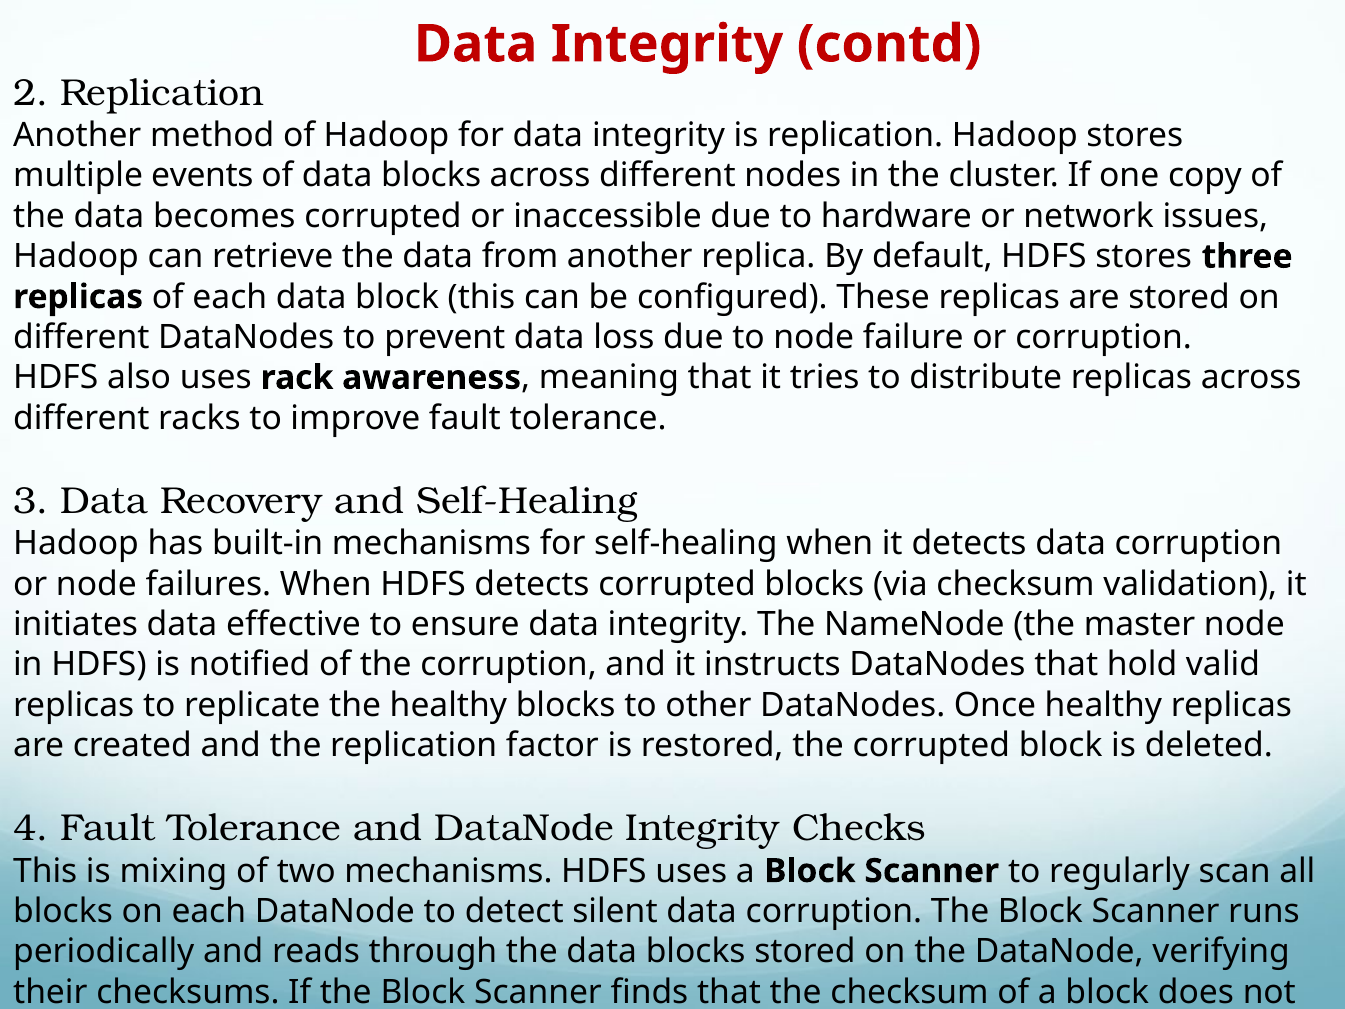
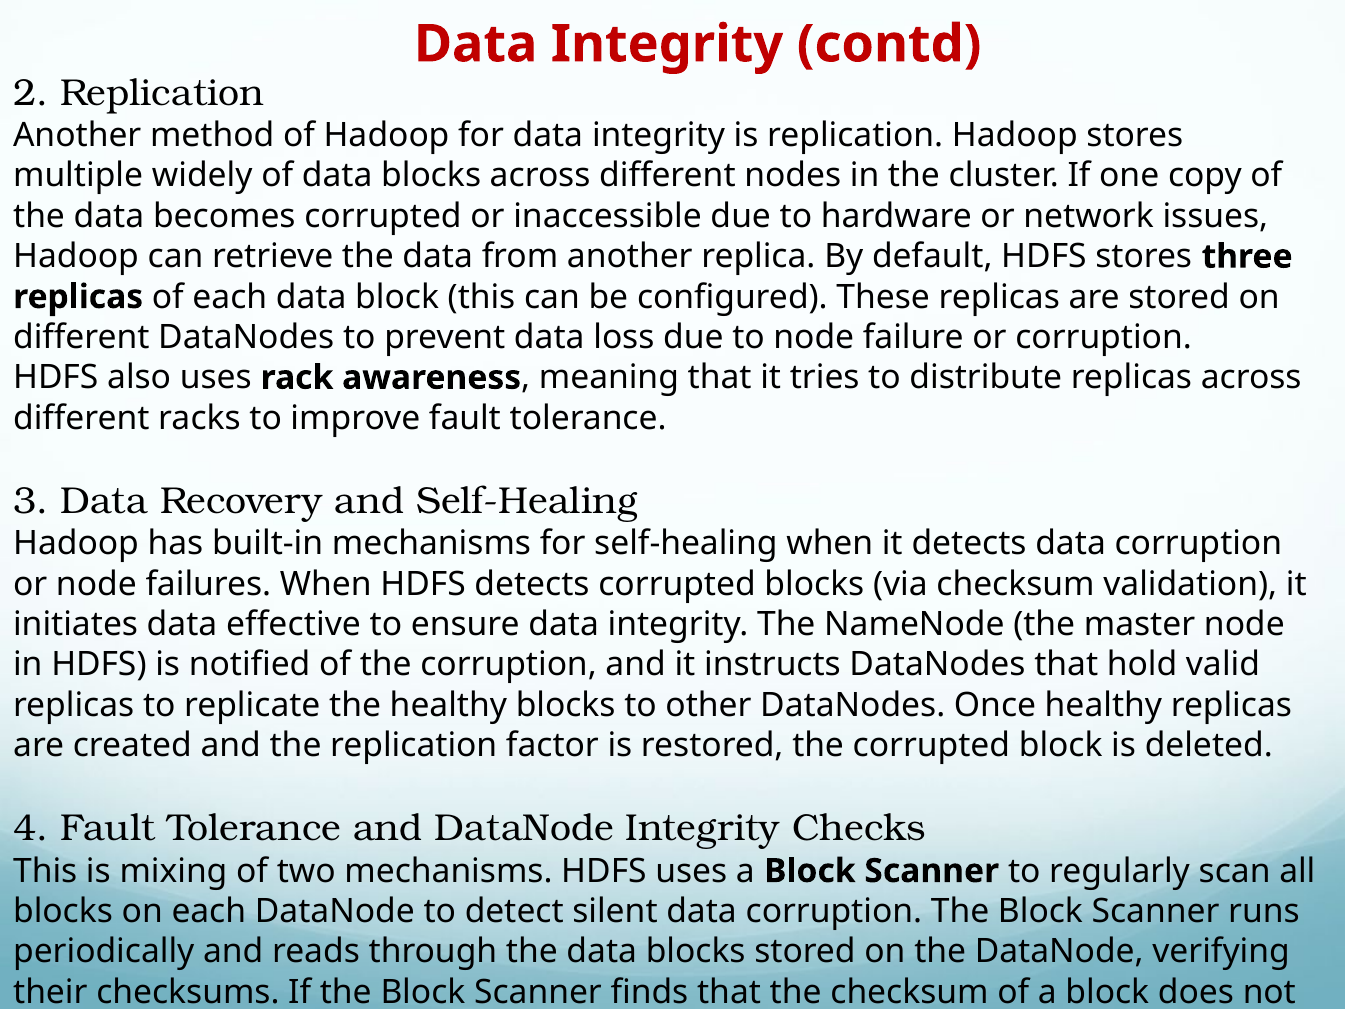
events: events -> widely (202, 176)
